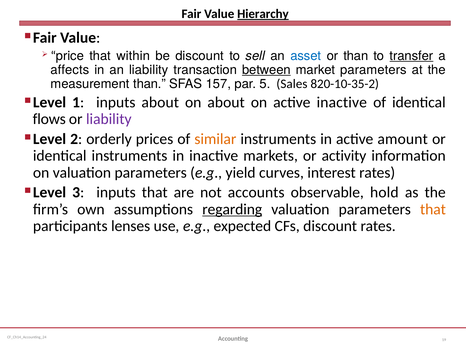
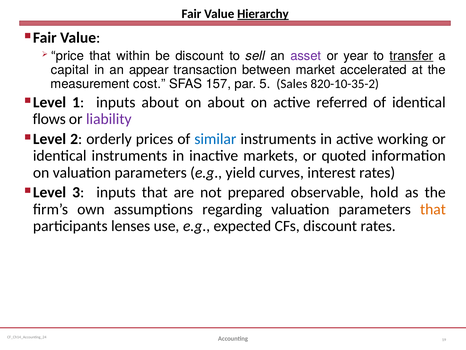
asset colour: blue -> purple (306, 56)
or than: than -> year (356, 56)
affects: affects -> capital (70, 70)
an liability: liability -> appear (149, 70)
between underline: present -> none (266, 70)
market parameters: parameters -> accelerated (373, 70)
measurement than: than -> cost (149, 84)
active inactive: inactive -> referred (342, 102)
similar colour: orange -> blue (215, 139)
amount: amount -> working (403, 139)
activity: activity -> quoted (344, 156)
accounts: accounts -> prepared (256, 192)
regarding underline: present -> none (232, 209)
